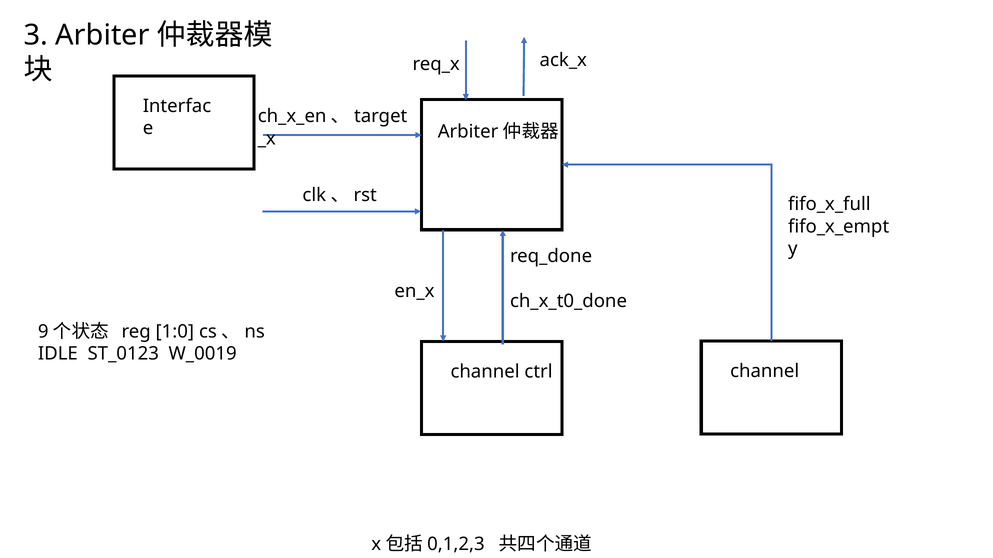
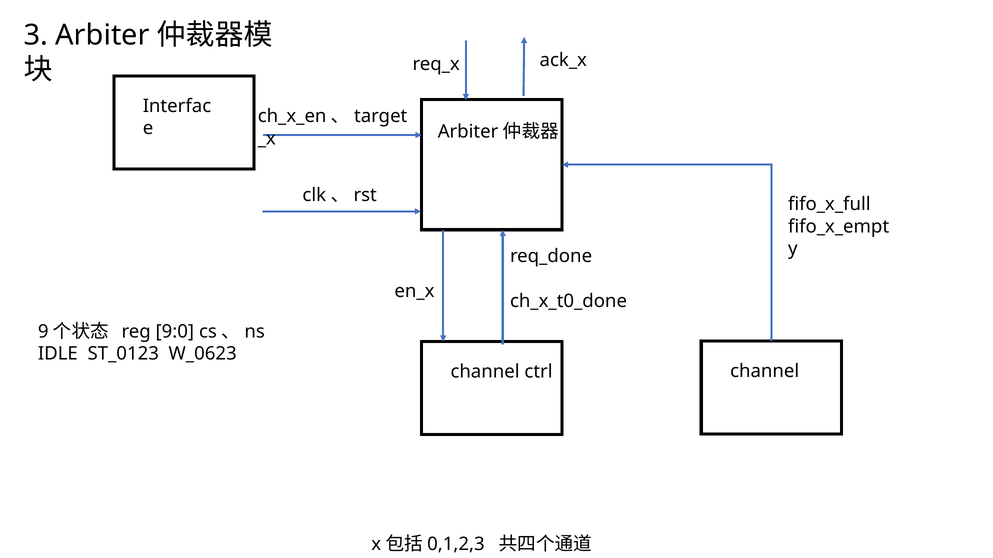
1:0: 1:0 -> 9:0 (175, 332)
W_0019: W_0019 -> W_0623 (203, 354)
